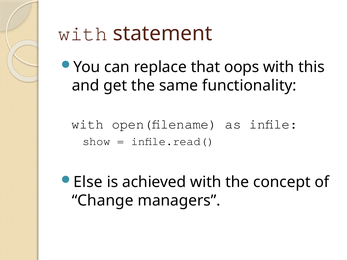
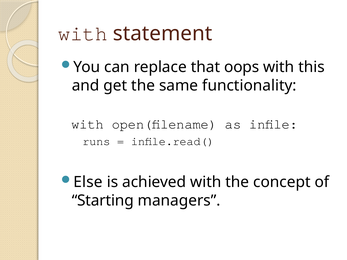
show: show -> runs (96, 141)
Change: Change -> Starting (103, 201)
